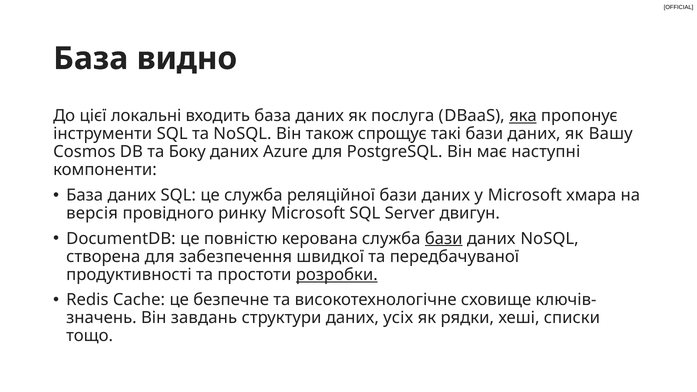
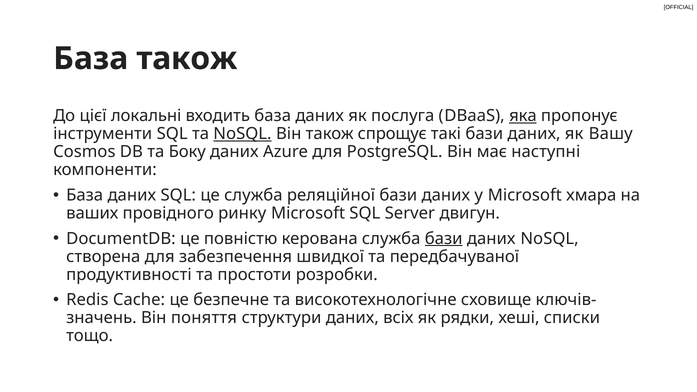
База видно: видно -> також (187, 59)
NoSQL underline: none -> present (242, 134)
версія: версія -> ваших (92, 213)
розробки underline: present -> none (337, 275)
завдань: завдань -> поняття (204, 318)
усіх: усіх -> всіх (398, 318)
